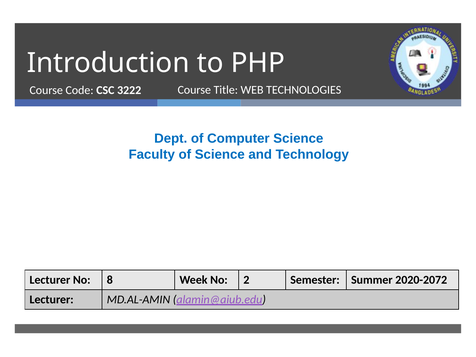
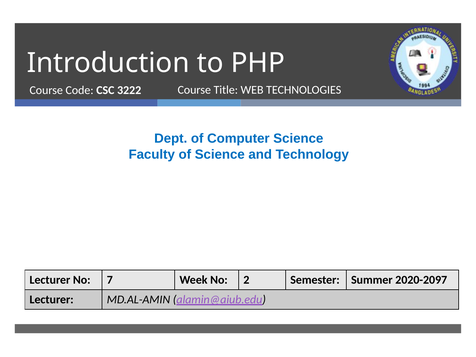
8: 8 -> 7 (110, 280)
2020-2072: 2020-2072 -> 2020-2097 (421, 280)
